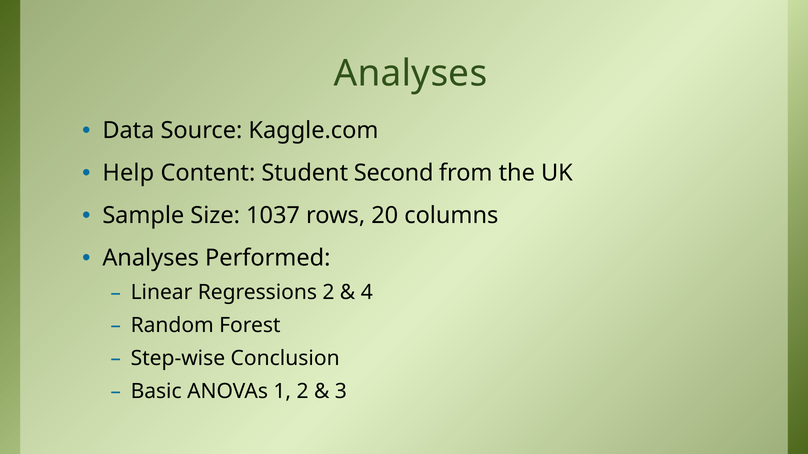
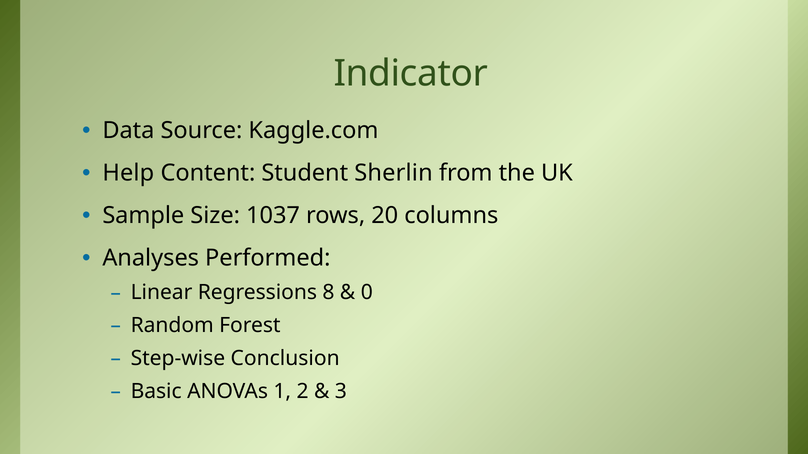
Analyses: Analyses -> Indicator (411, 74)
Second: Second -> Sherlin (393, 173)
Regressions 2: 2 -> 8 (328, 293)
4: 4 -> 0 (367, 293)
